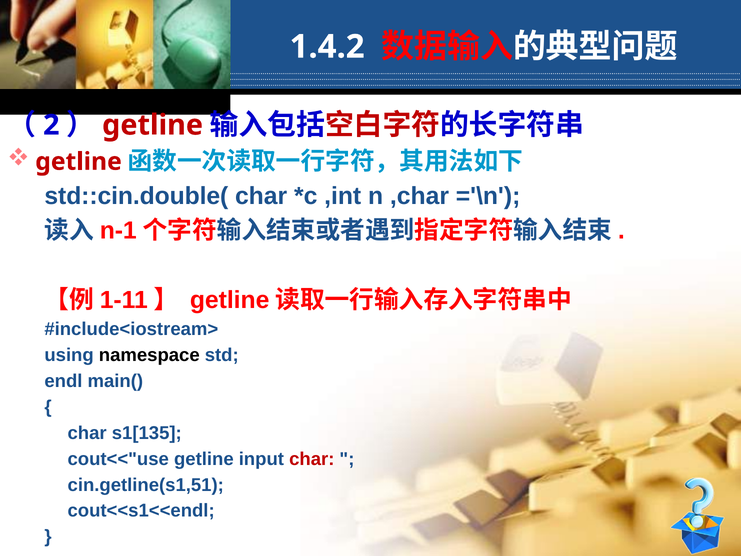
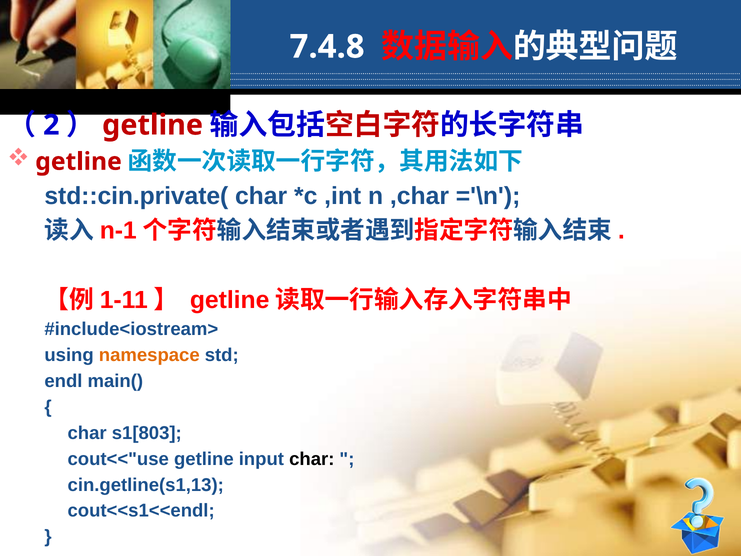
1.4.2: 1.4.2 -> 7.4.8 (327, 47)
std::cin.double(: std::cin.double( -> std::cin.private( (136, 196)
namespace colour: black -> orange (149, 355)
s1[135: s1[135 -> s1[803 (147, 433)
char colour: red -> black (312, 459)
cin.getline(s1,51: cin.getline(s1,51 -> cin.getline(s1,13 (146, 485)
